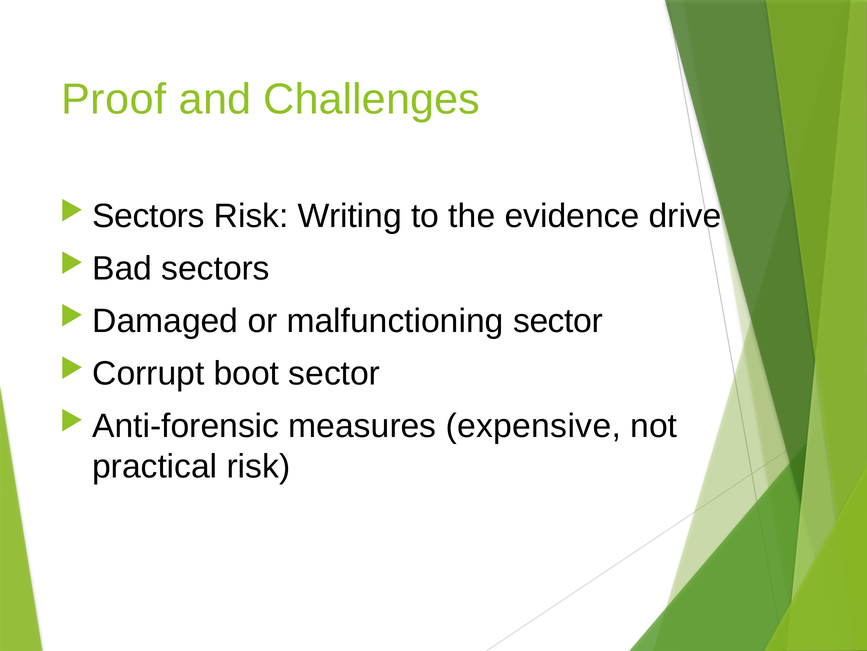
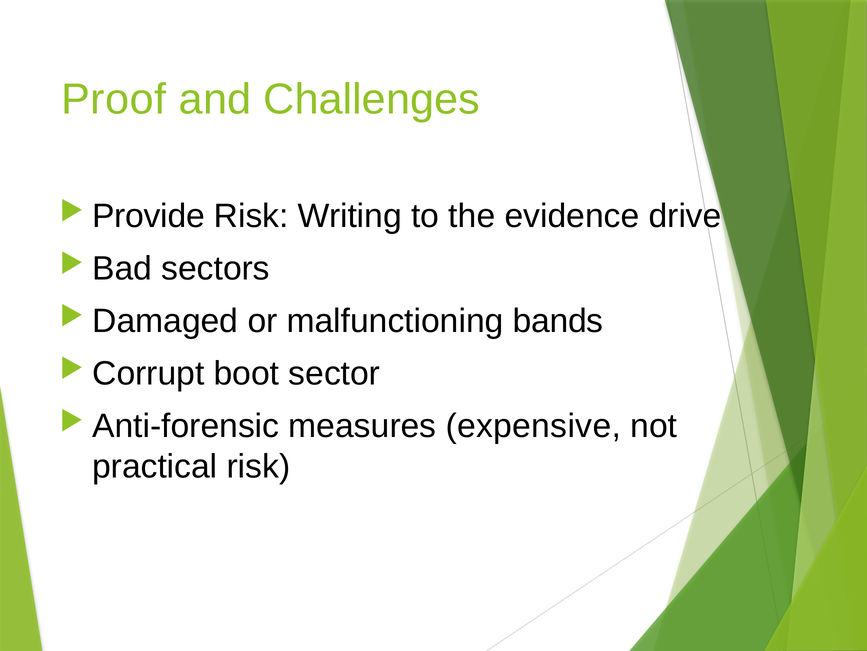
Sectors: Sectors -> Provide (149, 216)
malfunctioning sector: sector -> bands (558, 321)
